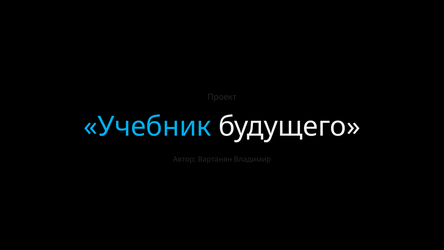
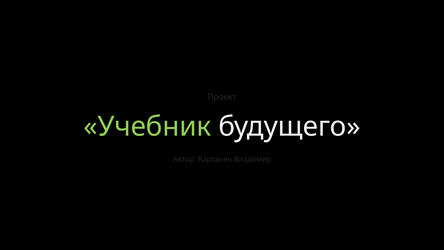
Учебник colour: light blue -> light green (147, 127)
